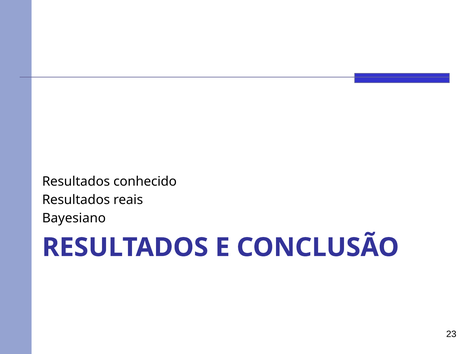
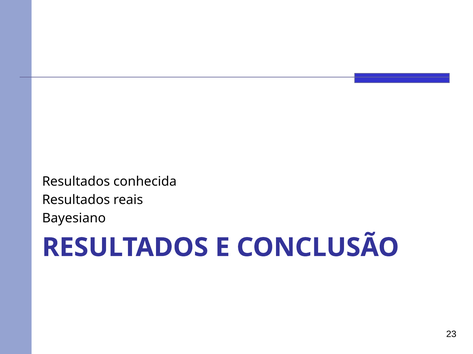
conhecido: conhecido -> conhecida (145, 182)
